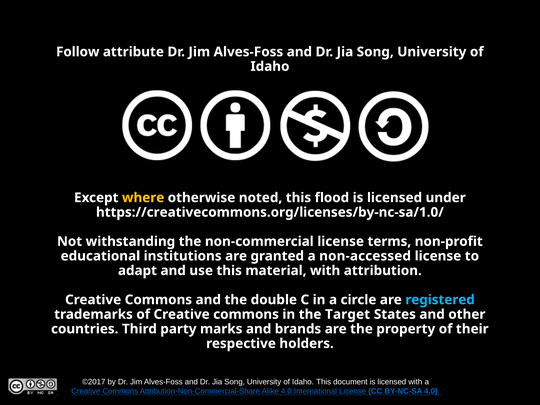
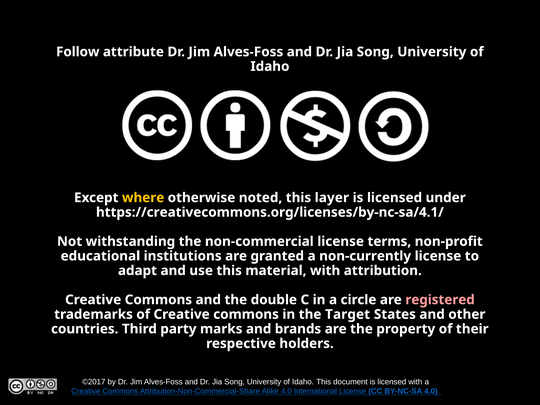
flood: flood -> layer (332, 198)
https://creativecommons.org/licenses/by-nc-sa/1.0/: https://creativecommons.org/licenses/by-nc-sa/1.0/ -> https://creativecommons.org/licenses/by-nc-sa/4.1/ (270, 212)
non-accessed: non-accessed -> non-currently (365, 256)
registered colour: light blue -> pink (440, 300)
